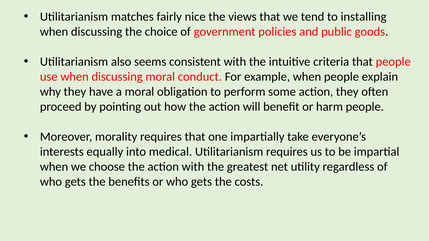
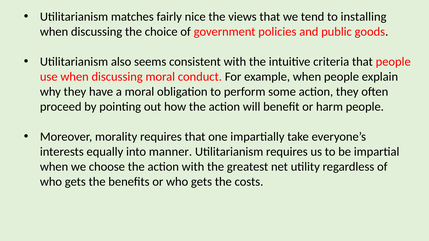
medical: medical -> manner (171, 152)
